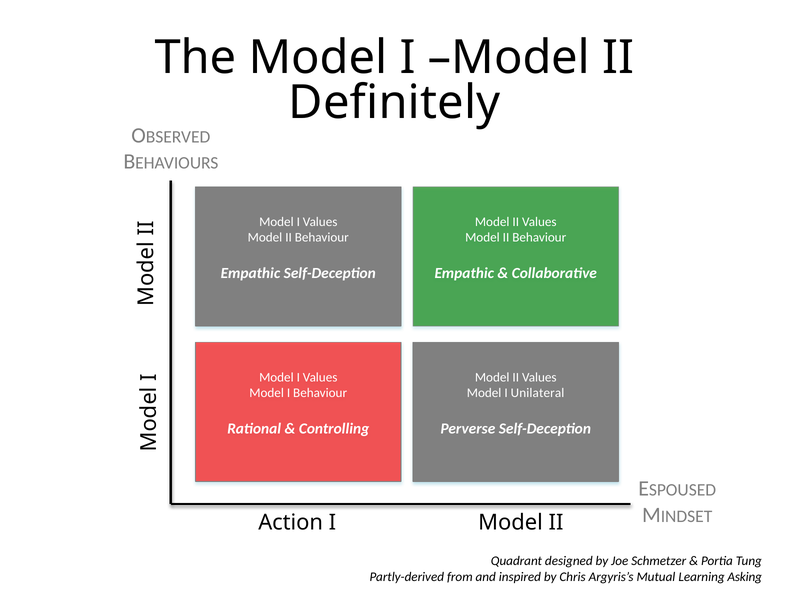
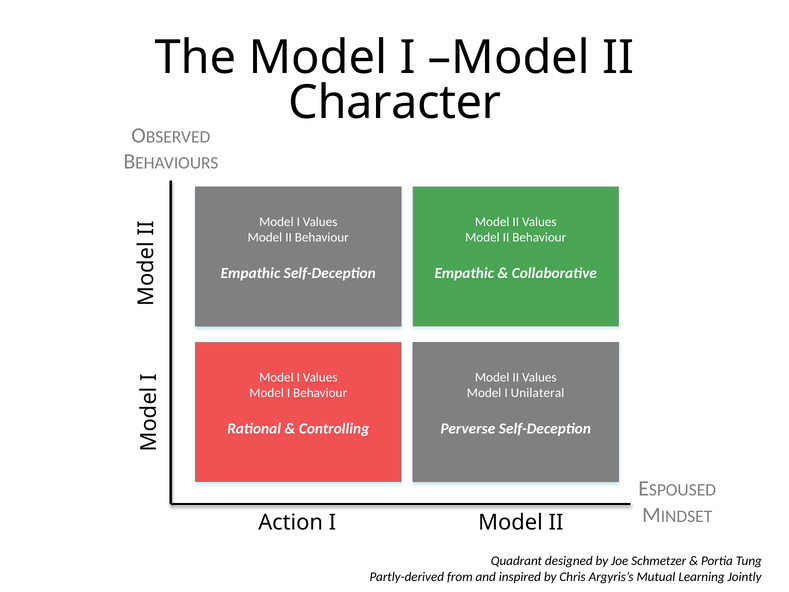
Definitely: Definitely -> Character (395, 103)
Asking: Asking -> Jointly (745, 577)
